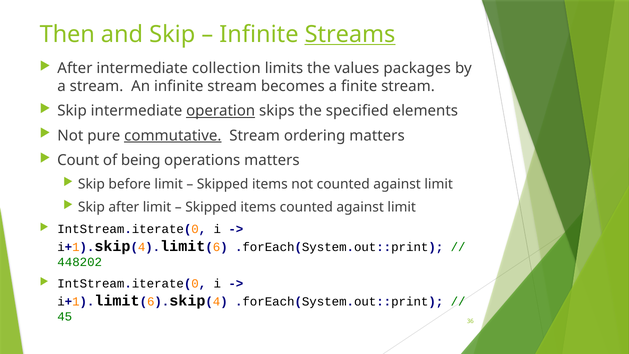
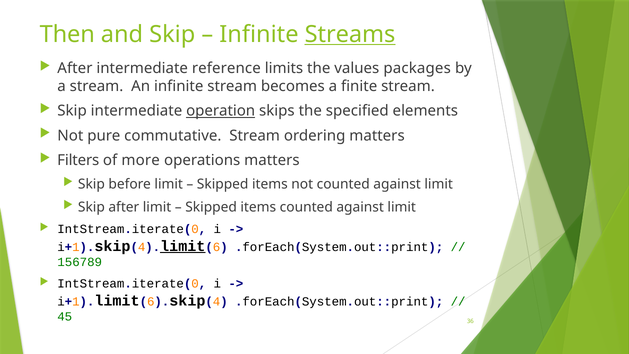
collection: collection -> reference (226, 68)
commutative underline: present -> none (173, 136)
Count: Count -> Filters (78, 160)
being: being -> more (141, 160)
limit underline: none -> present (183, 246)
448202: 448202 -> 156789 (80, 262)
